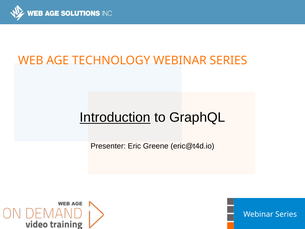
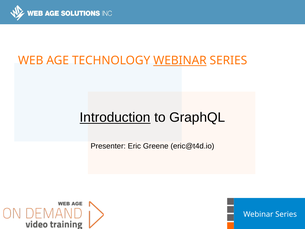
WEBINAR underline: none -> present (180, 60)
